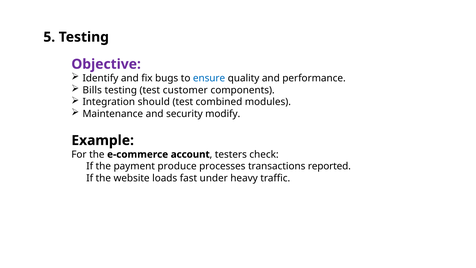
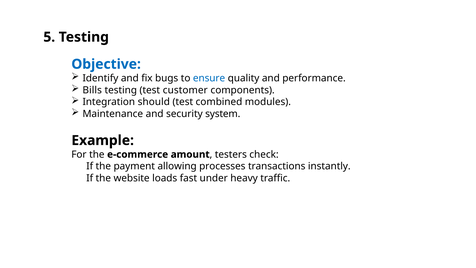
Objective colour: purple -> blue (106, 64)
modify: modify -> system (223, 114)
account: account -> amount (190, 154)
produce: produce -> allowing (177, 166)
reported: reported -> instantly (329, 166)
